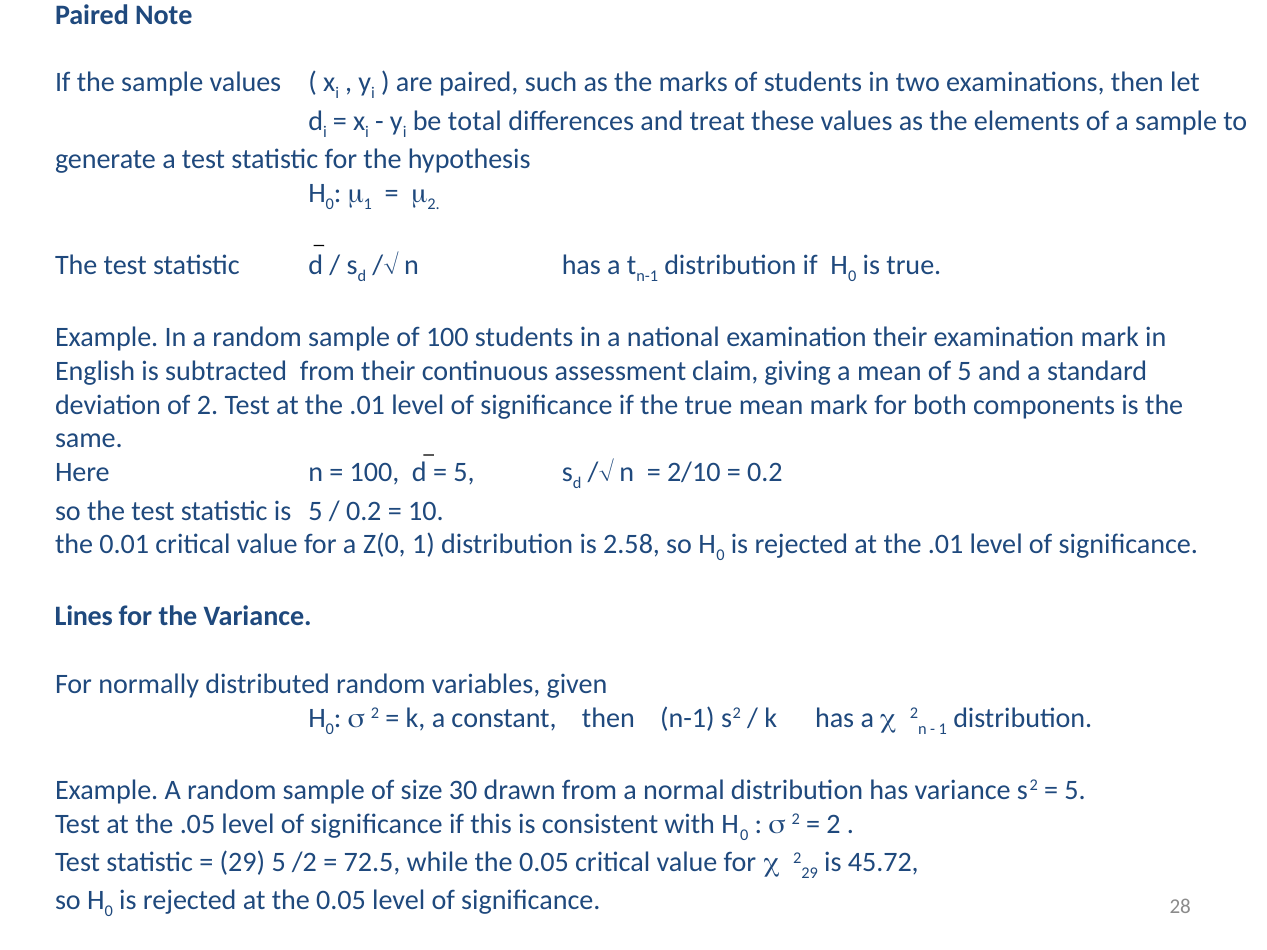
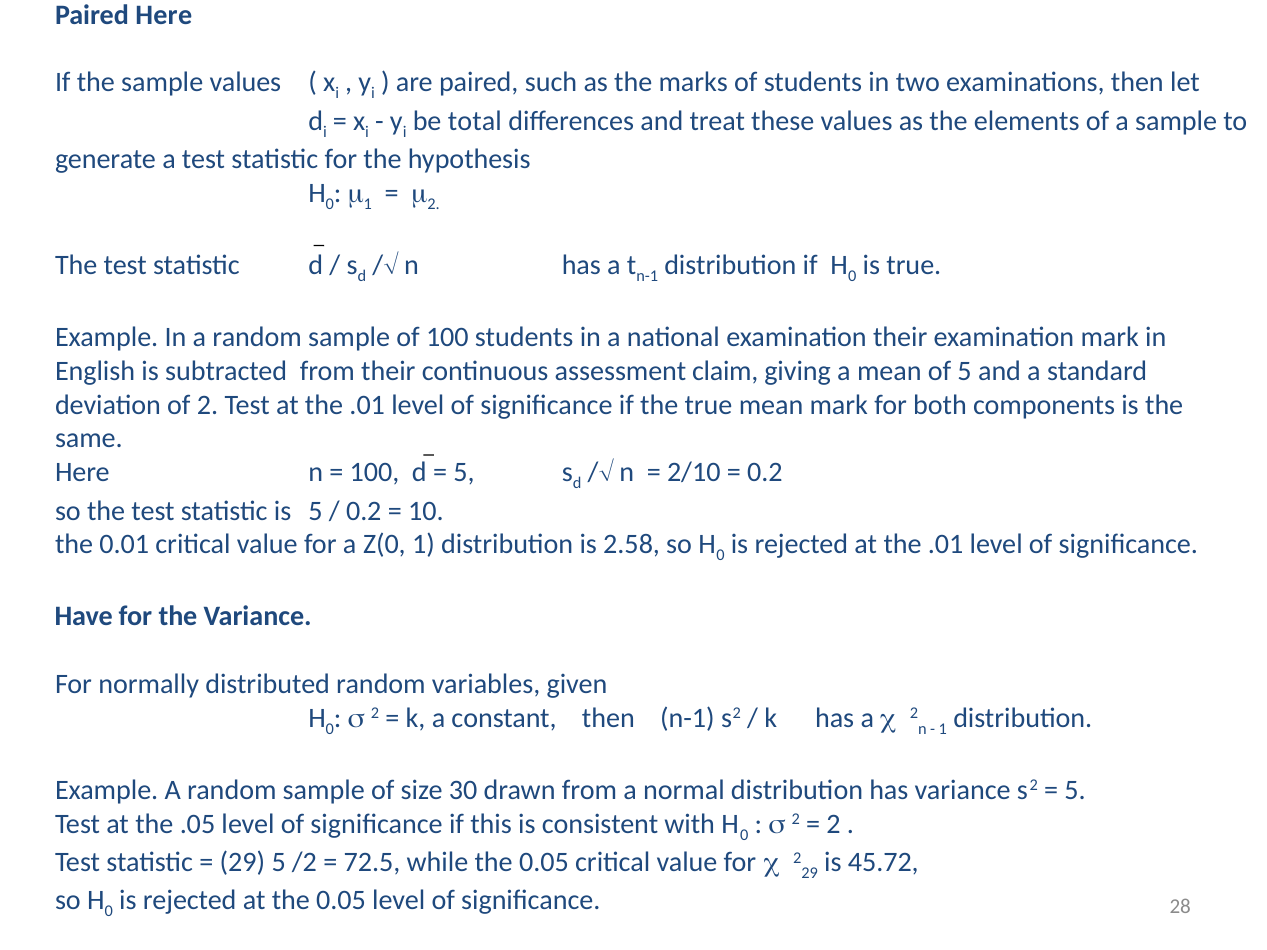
Paired Note: Note -> Here (164, 15)
Lines: Lines -> Have (84, 617)
